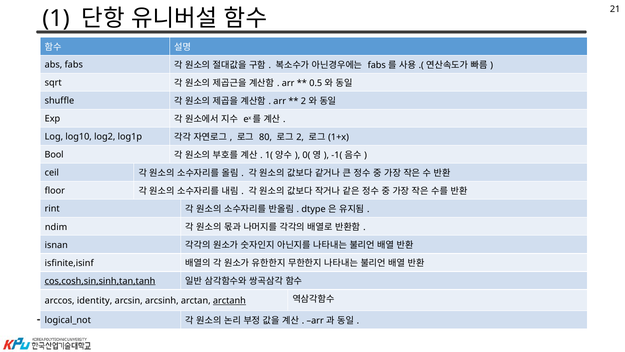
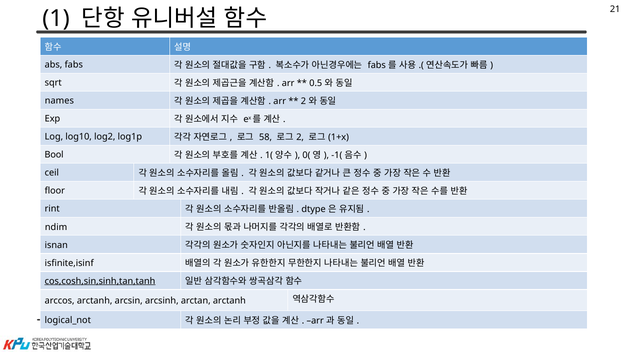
shuffle: shuffle -> names (59, 101)
80: 80 -> 58 (266, 137)
arccos identity: identity -> arctanh (95, 300)
arctanh underline: present -> none (229, 300)
